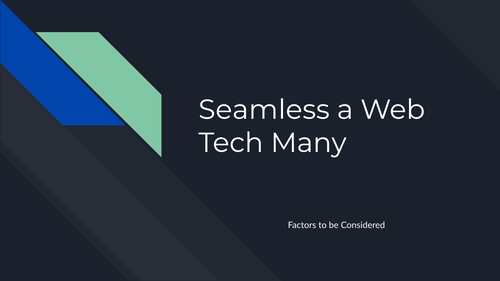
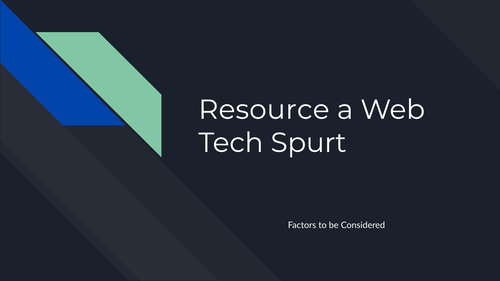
Seamless: Seamless -> Resource (264, 110)
Many: Many -> Spurt (309, 143)
